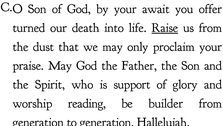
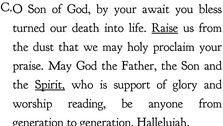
offer: offer -> bless (210, 9)
only: only -> holy (138, 47)
Spirit underline: none -> present (50, 84)
builder: builder -> anyone (166, 103)
